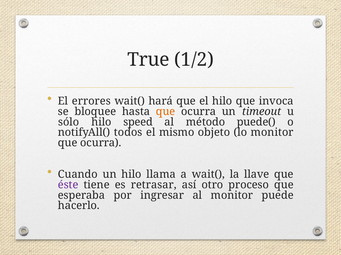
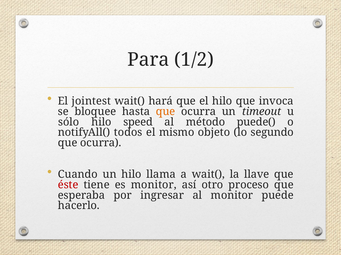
True: True -> Para (148, 60)
errores: errores -> jointest (91, 101)
lo monitor: monitor -> segundo (272, 133)
éste colour: purple -> red (68, 185)
es retrasar: retrasar -> monitor (154, 185)
